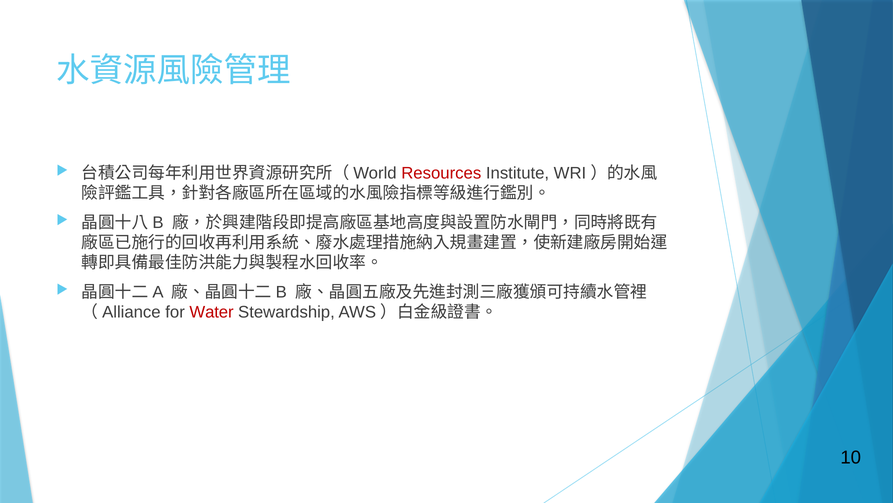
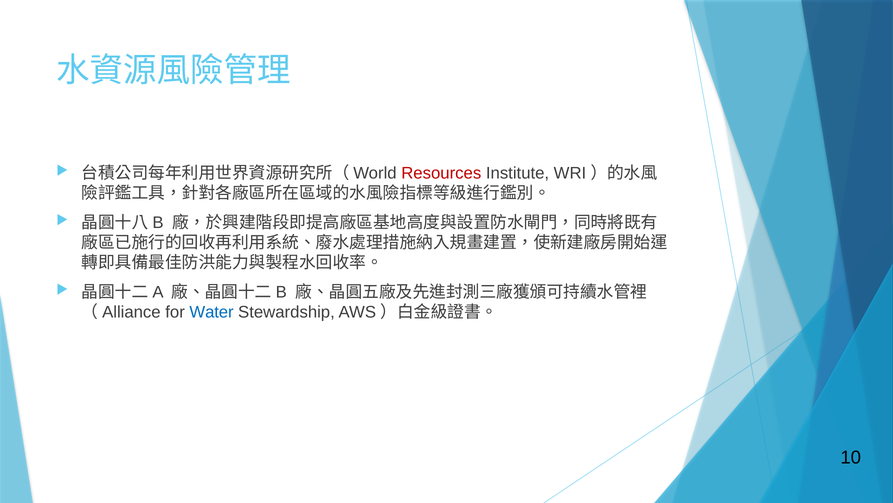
Water colour: red -> blue (212, 312)
